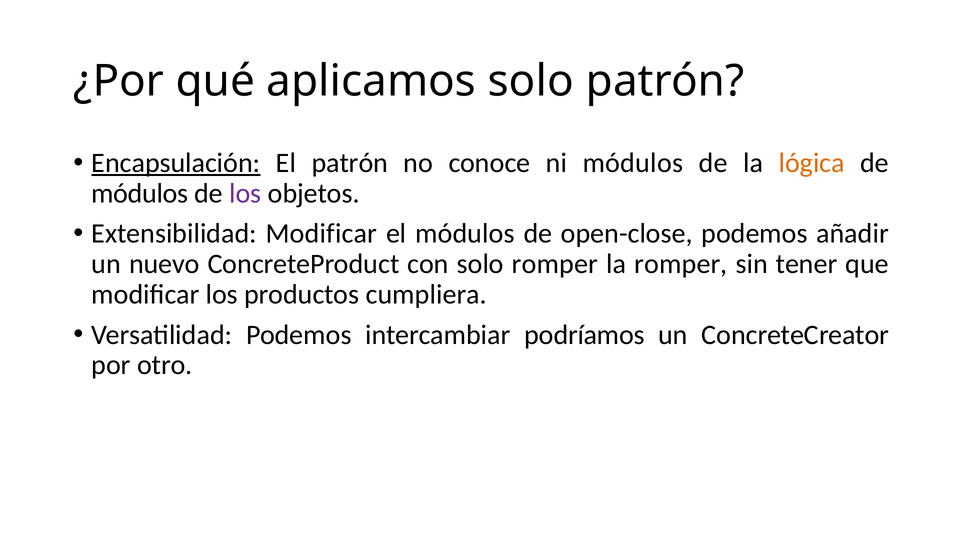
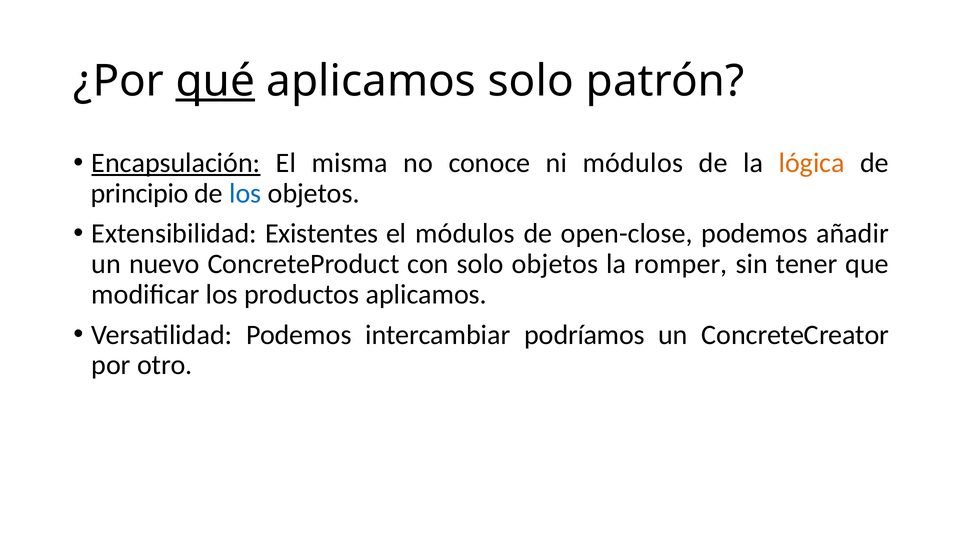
qué underline: none -> present (215, 81)
El patrón: patrón -> misma (350, 163)
módulos: módulos -> principio (140, 193)
los colour: purple -> blue (245, 193)
Extensibilidad Modificar: Modificar -> Existentes (322, 234)
solo romper: romper -> objetos (555, 264)
productos cumpliera: cumpliera -> aplicamos (426, 294)
